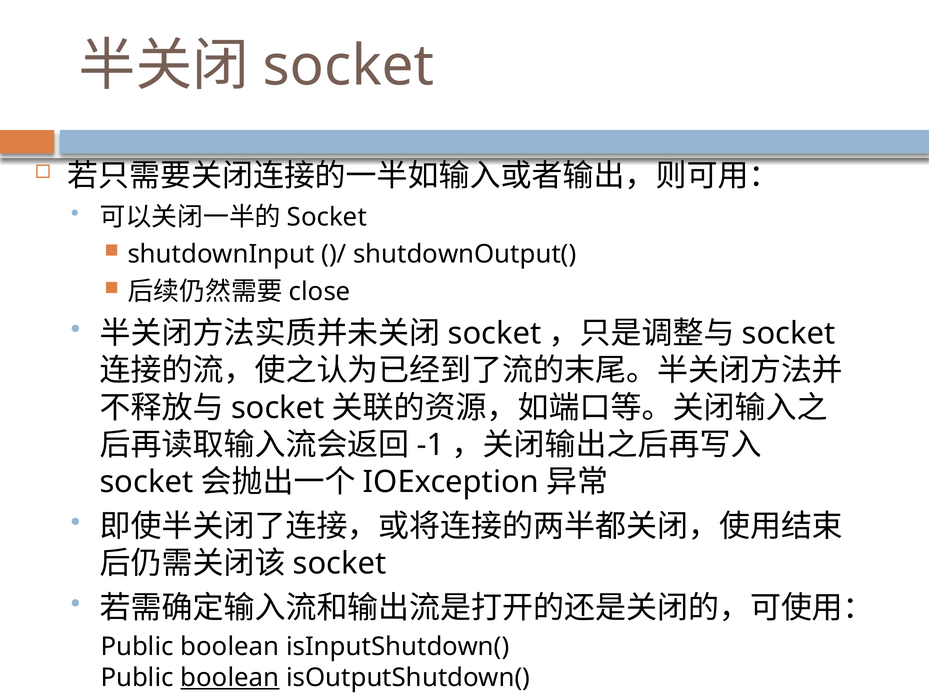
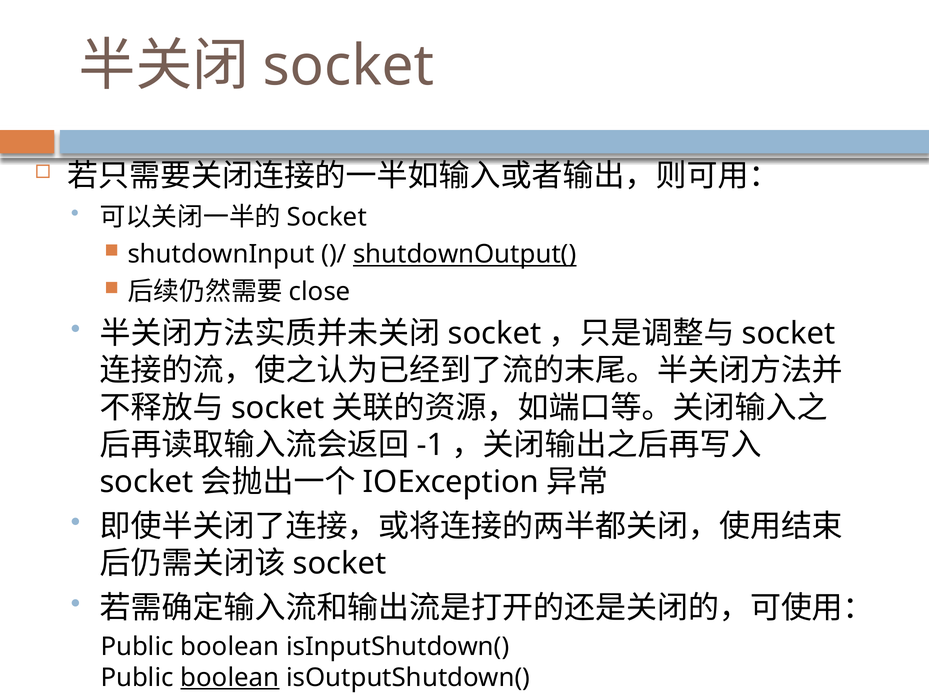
shutdownOutput( underline: none -> present (465, 254)
